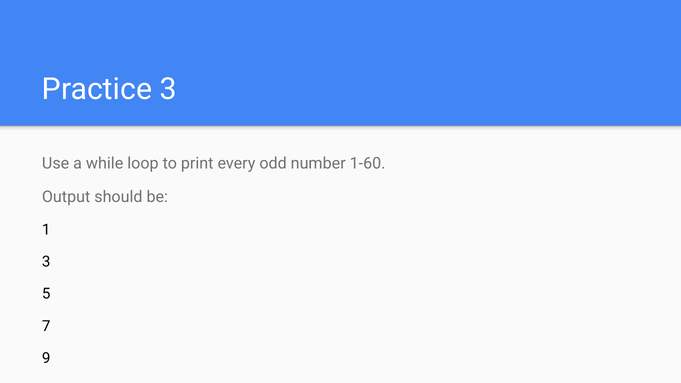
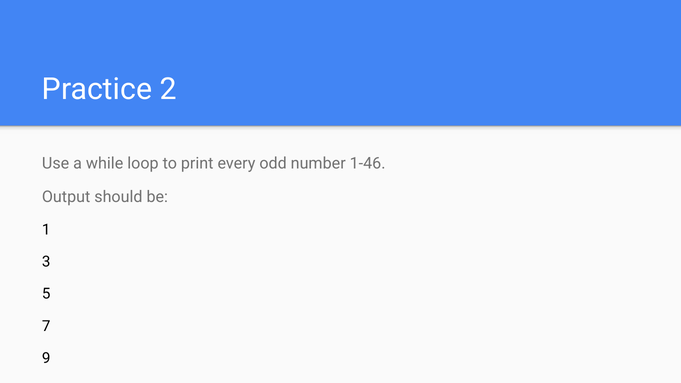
Practice 3: 3 -> 2 (168, 89)
1-60: 1-60 -> 1-46 (368, 163)
